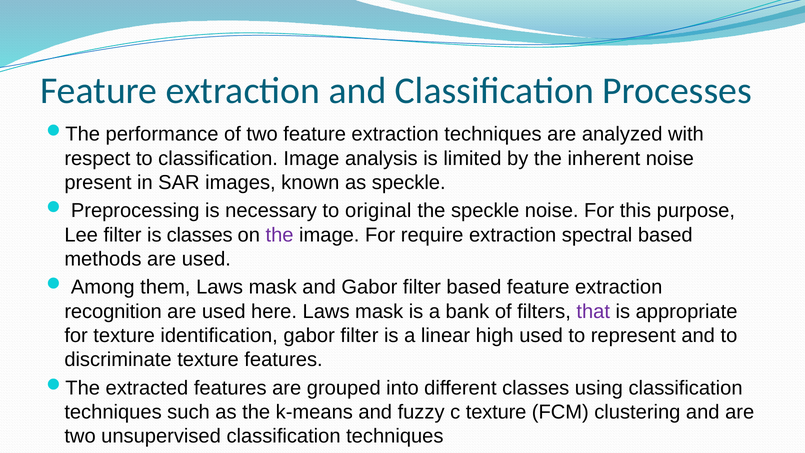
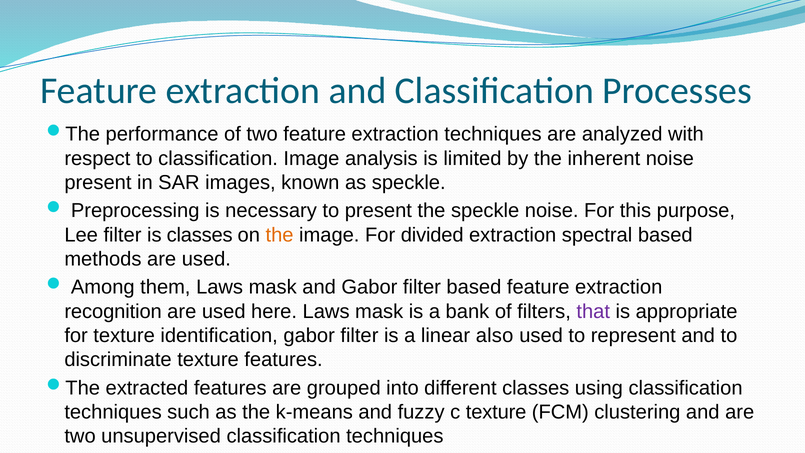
to original: original -> present (378, 211)
the colour: purple -> orange (280, 235)
require: require -> divided (432, 235)
high: high -> also (495, 335)
